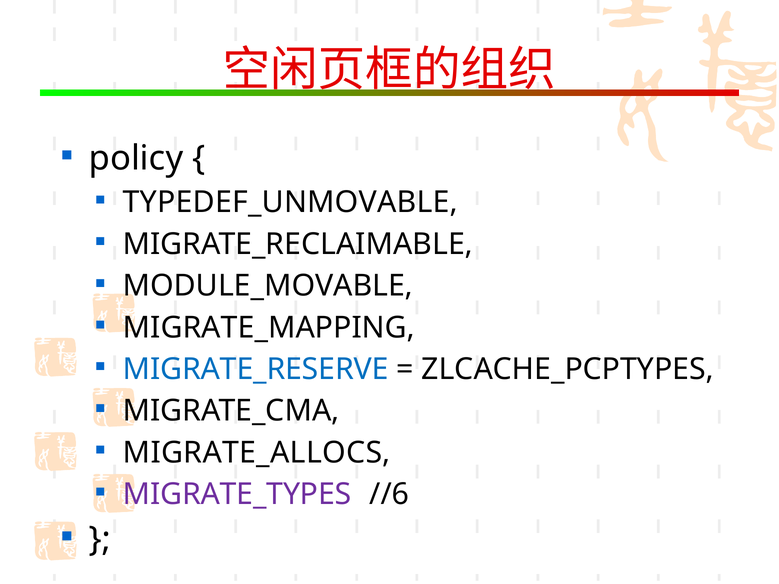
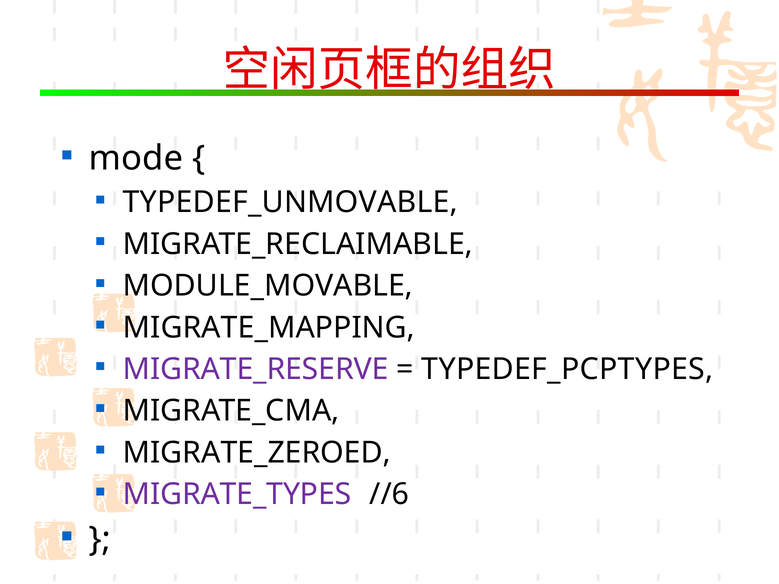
policy: policy -> mode (136, 158)
MIGRATE_RESERVE colour: blue -> purple (256, 369)
ZLCACHE_PCPTYPES: ZLCACHE_PCPTYPES -> TYPEDEF_PCPTYPES (567, 369)
MIGRATE_ALLOCS: MIGRATE_ALLOCS -> MIGRATE_ZEROED (257, 453)
